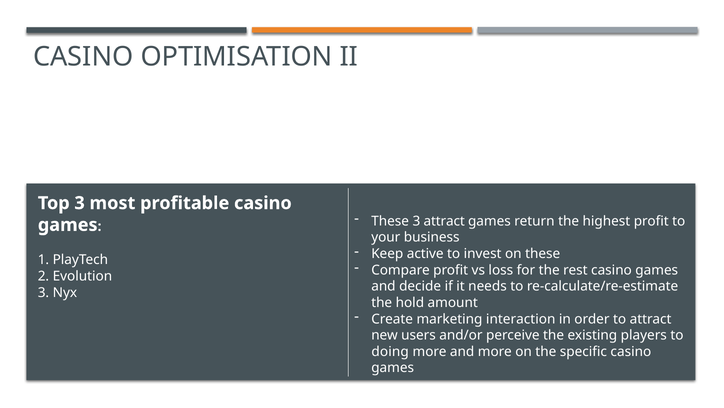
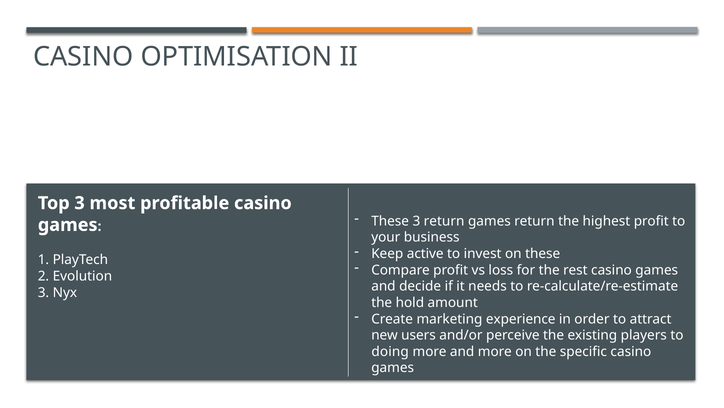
3 attract: attract -> return (444, 221)
interaction: interaction -> experience (521, 318)
